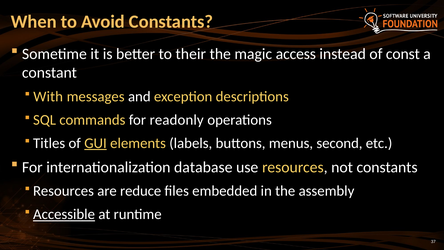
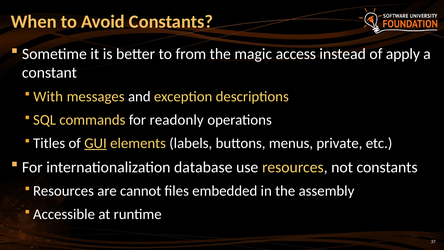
their: their -> from (191, 54)
const: const -> apply (403, 54)
second: second -> private (339, 143)
reduce: reduce -> cannot (141, 191)
Accessible underline: present -> none (64, 214)
